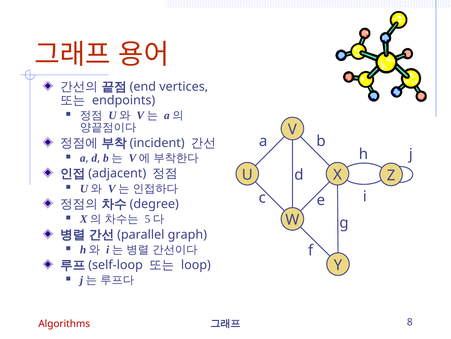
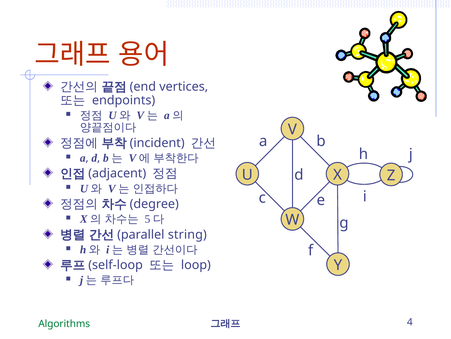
graph: graph -> string (187, 234)
8: 8 -> 4 (410, 322)
Algorithms colour: red -> green (64, 323)
